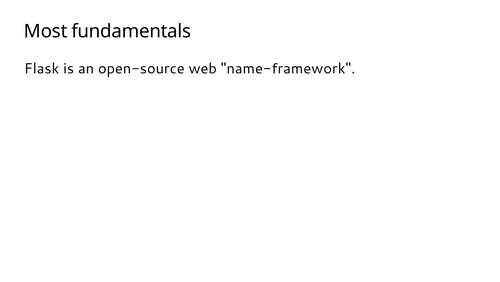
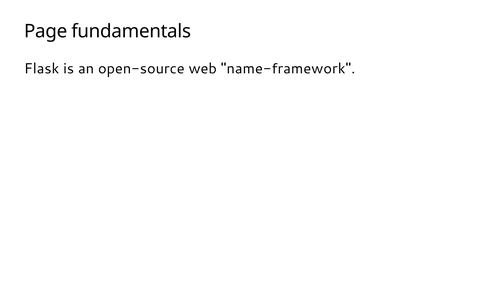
Most: Most -> Page (46, 31)
